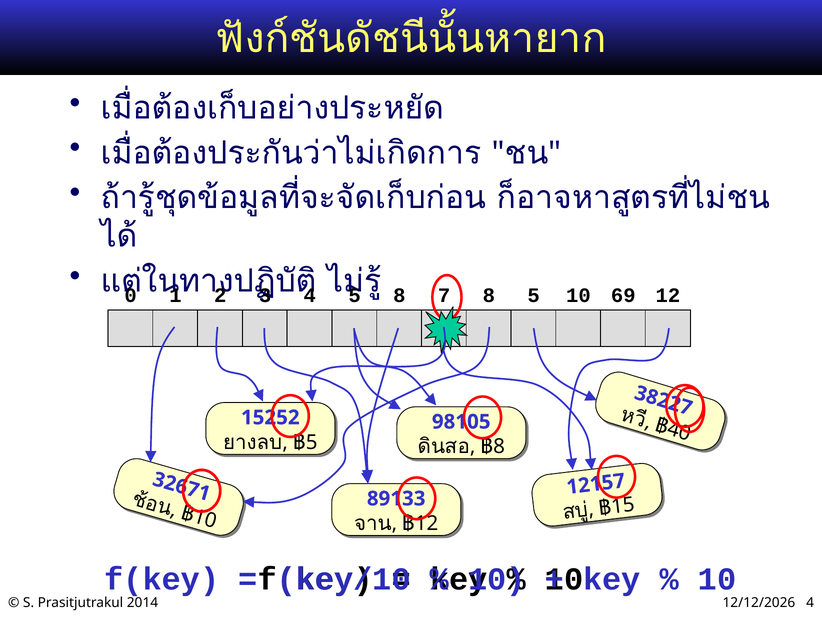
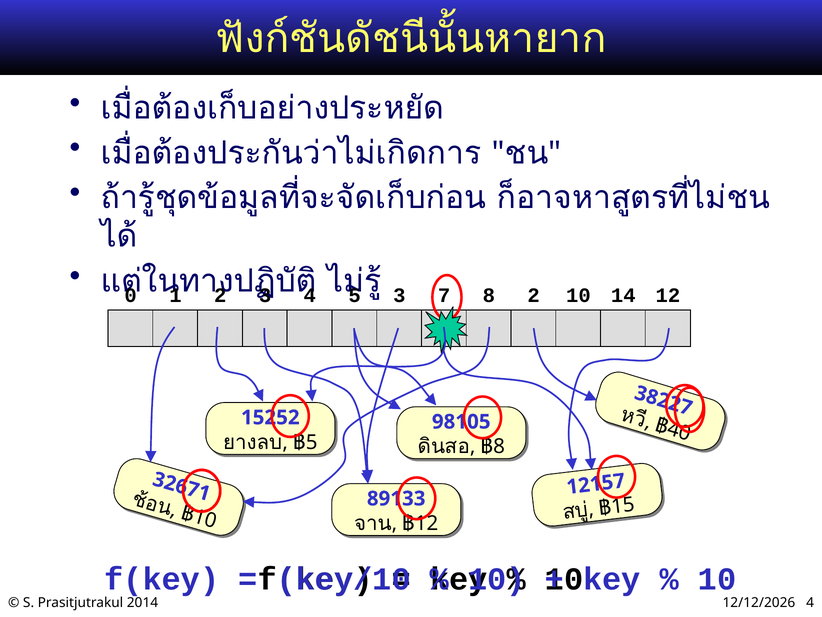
8: 8 -> 3 (399, 295)
5: 5 -> 2 (534, 295)
69: 69 -> 14 (623, 295)
